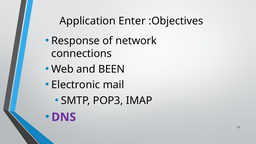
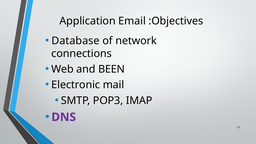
Enter: Enter -> Email (132, 21)
Response: Response -> Database (76, 41)
